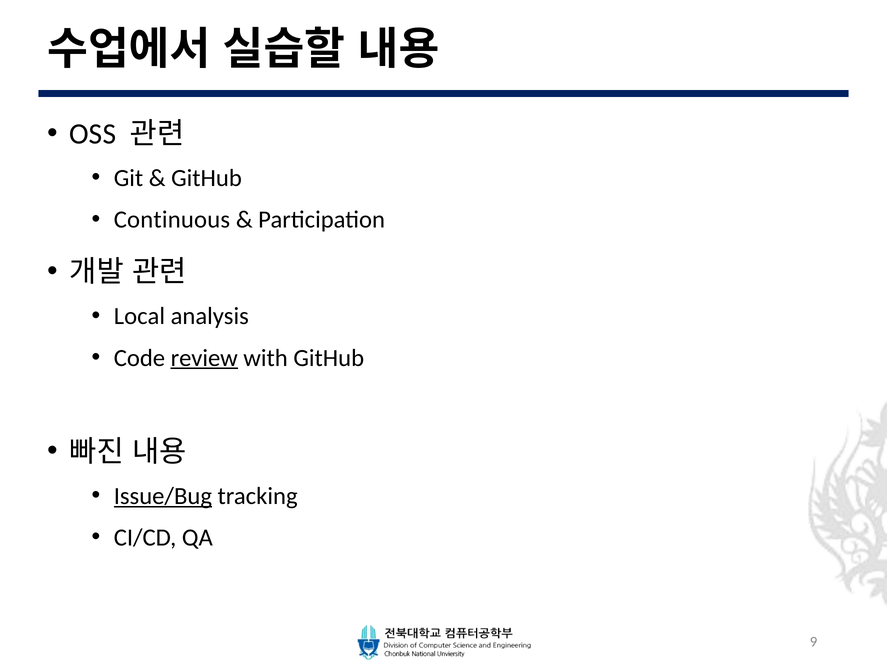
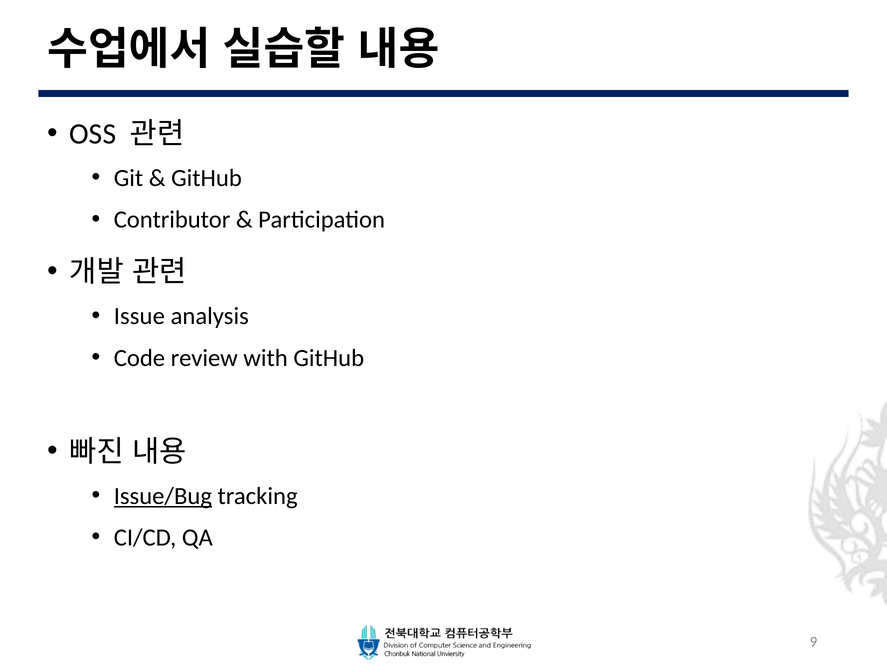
Continuous: Continuous -> Contributor (172, 220)
Local: Local -> Issue (139, 316)
review underline: present -> none (204, 358)
